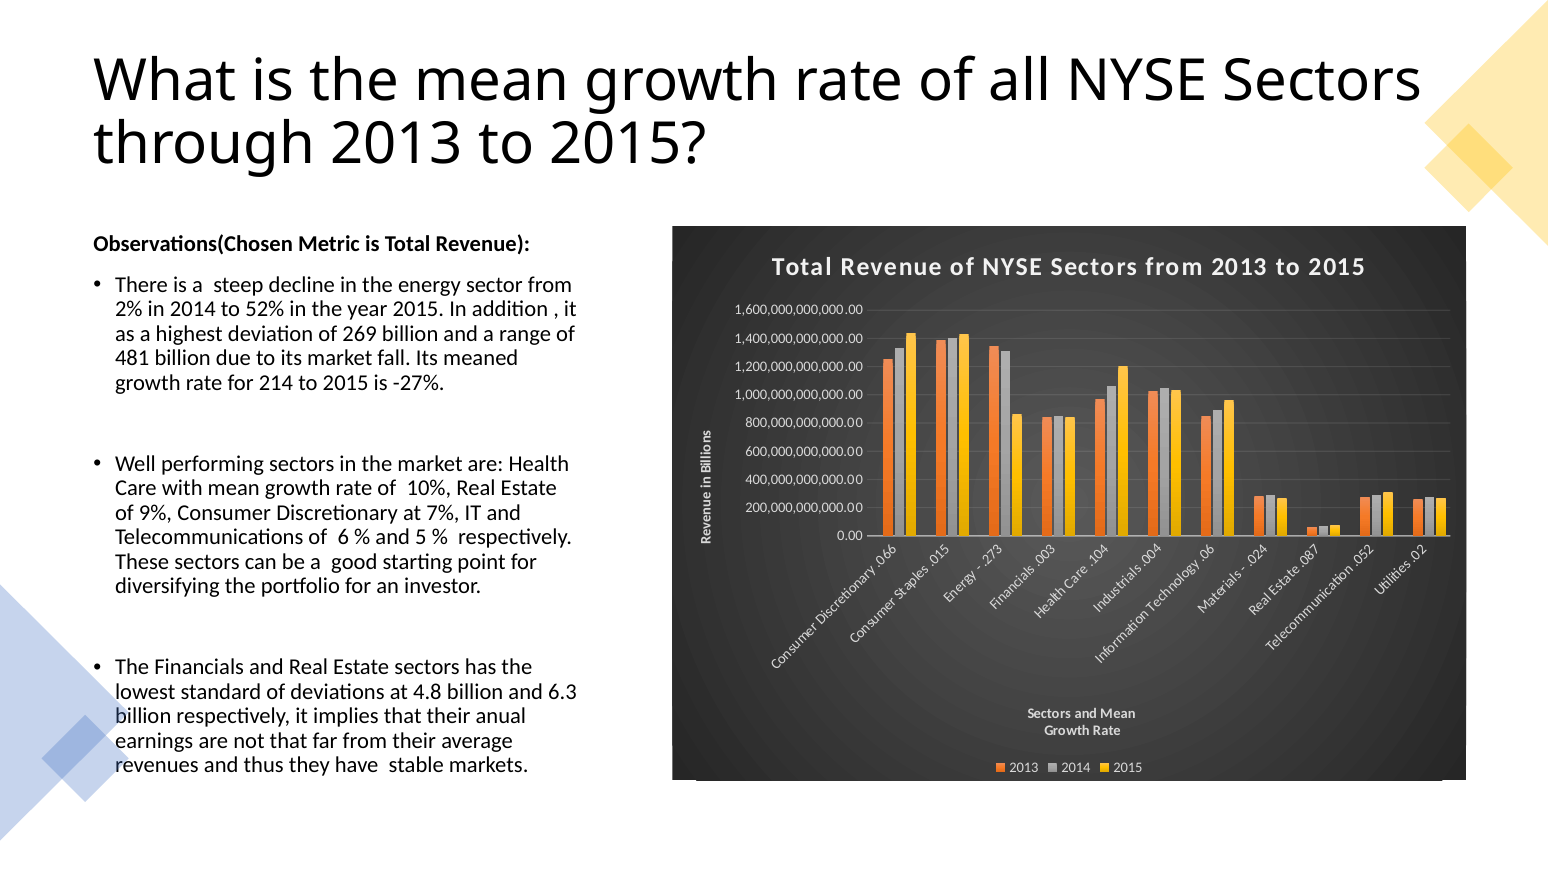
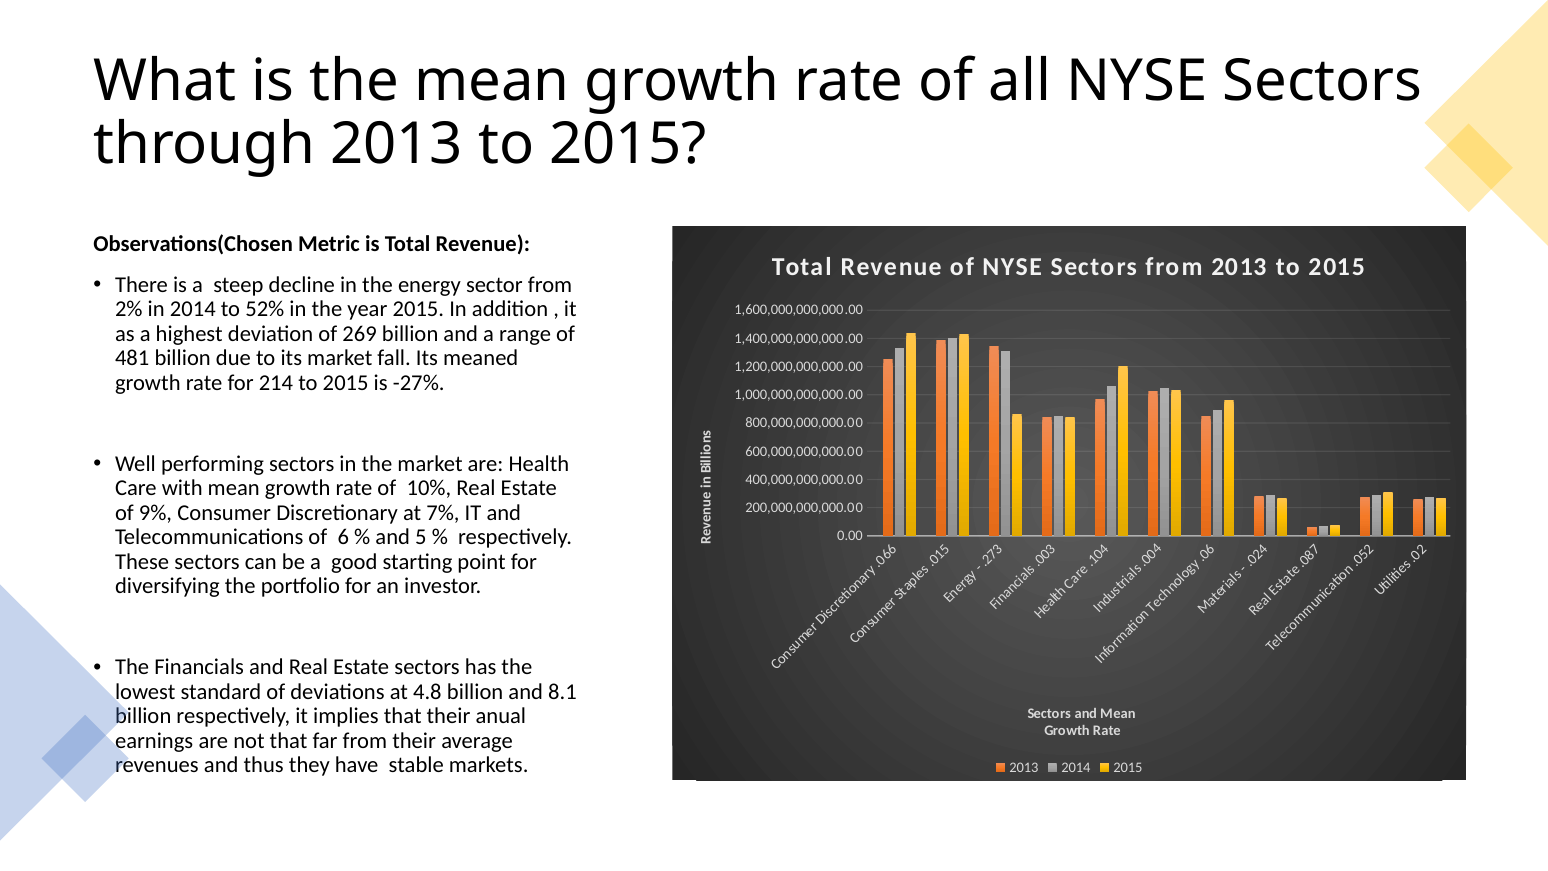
6.3: 6.3 -> 8.1 (562, 692)
